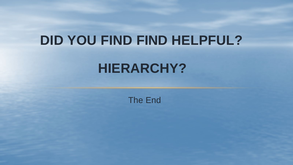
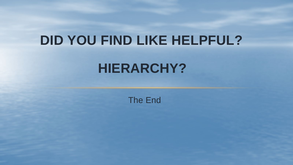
FIND FIND: FIND -> LIKE (152, 40)
